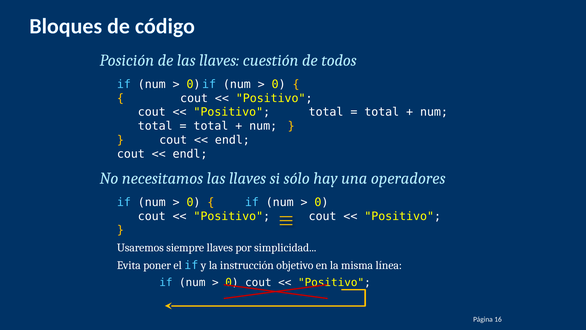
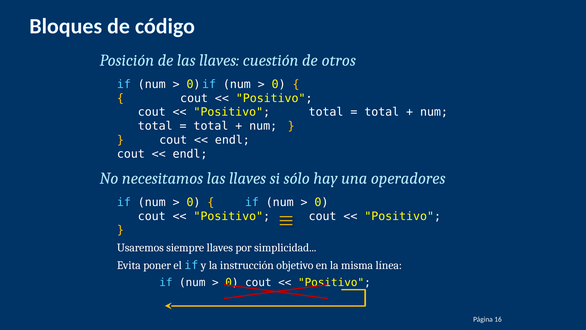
todos: todos -> otros (339, 60)
